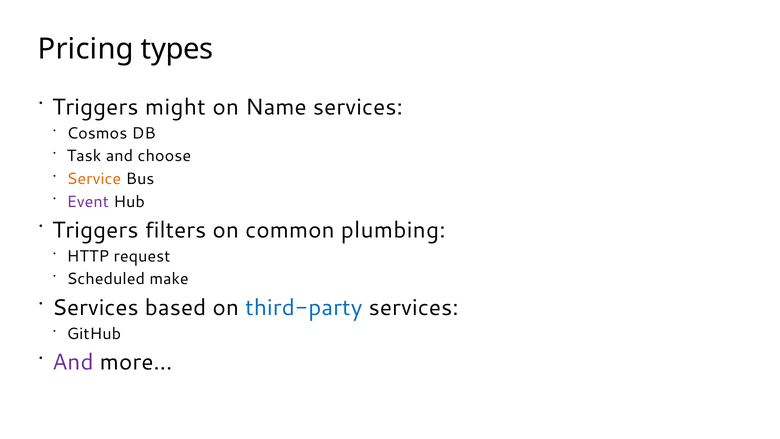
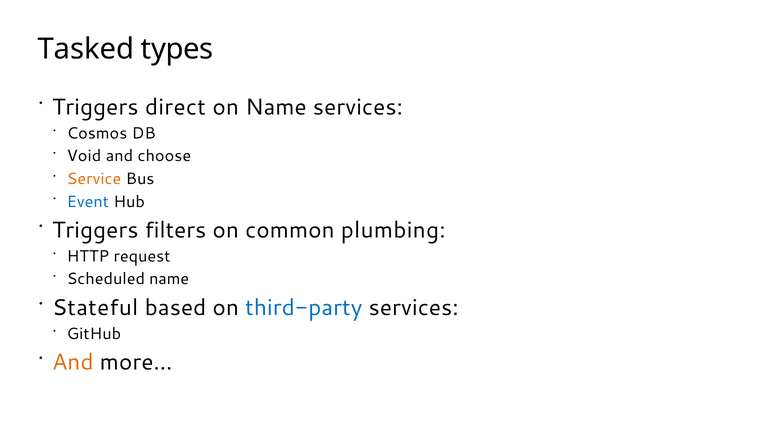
Pricing: Pricing -> Tasked (86, 49)
might: might -> direct (175, 107)
Task: Task -> Void (84, 156)
Event colour: purple -> blue (88, 202)
Scheduled make: make -> name (169, 279)
Services: Services -> Stateful (95, 307)
And colour: purple -> orange (73, 362)
